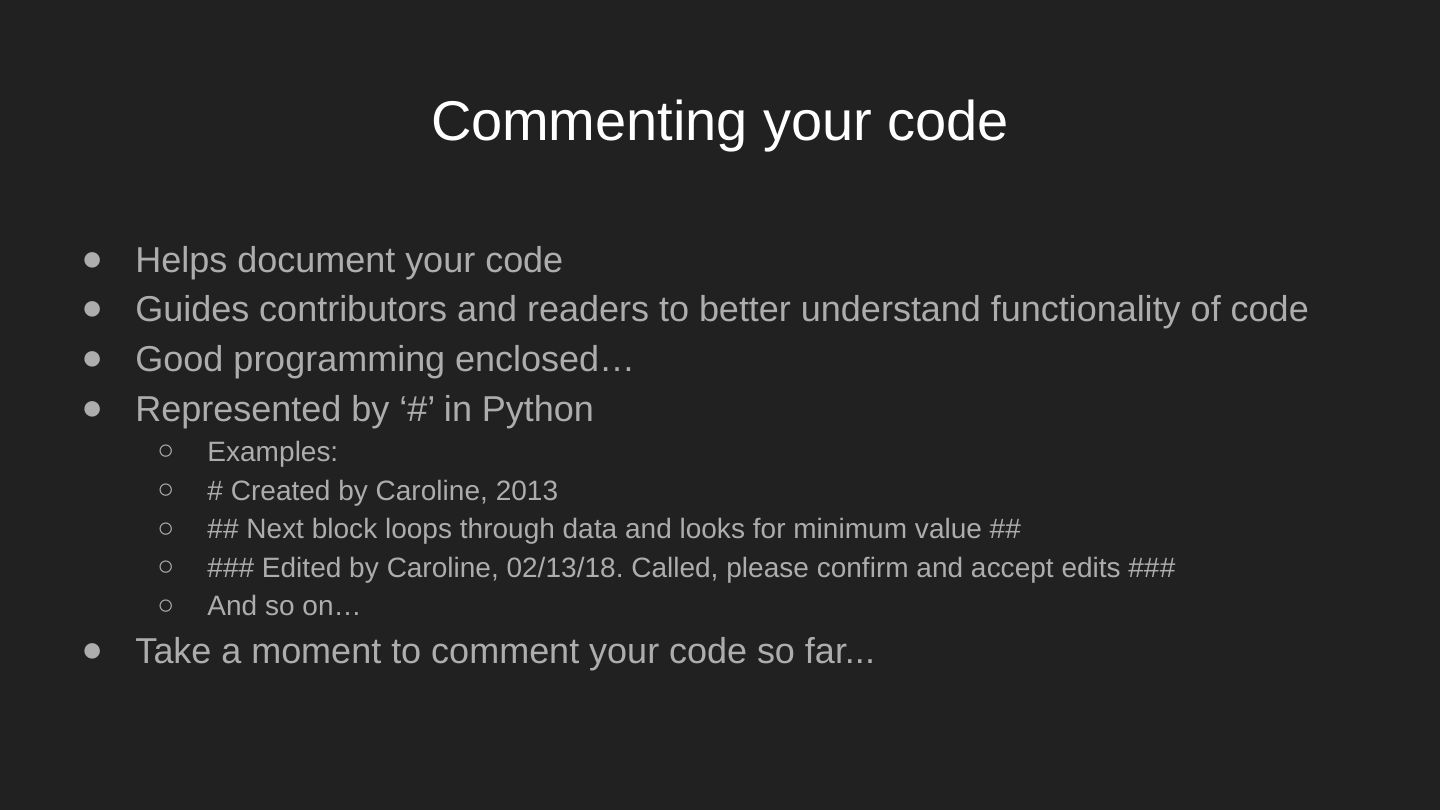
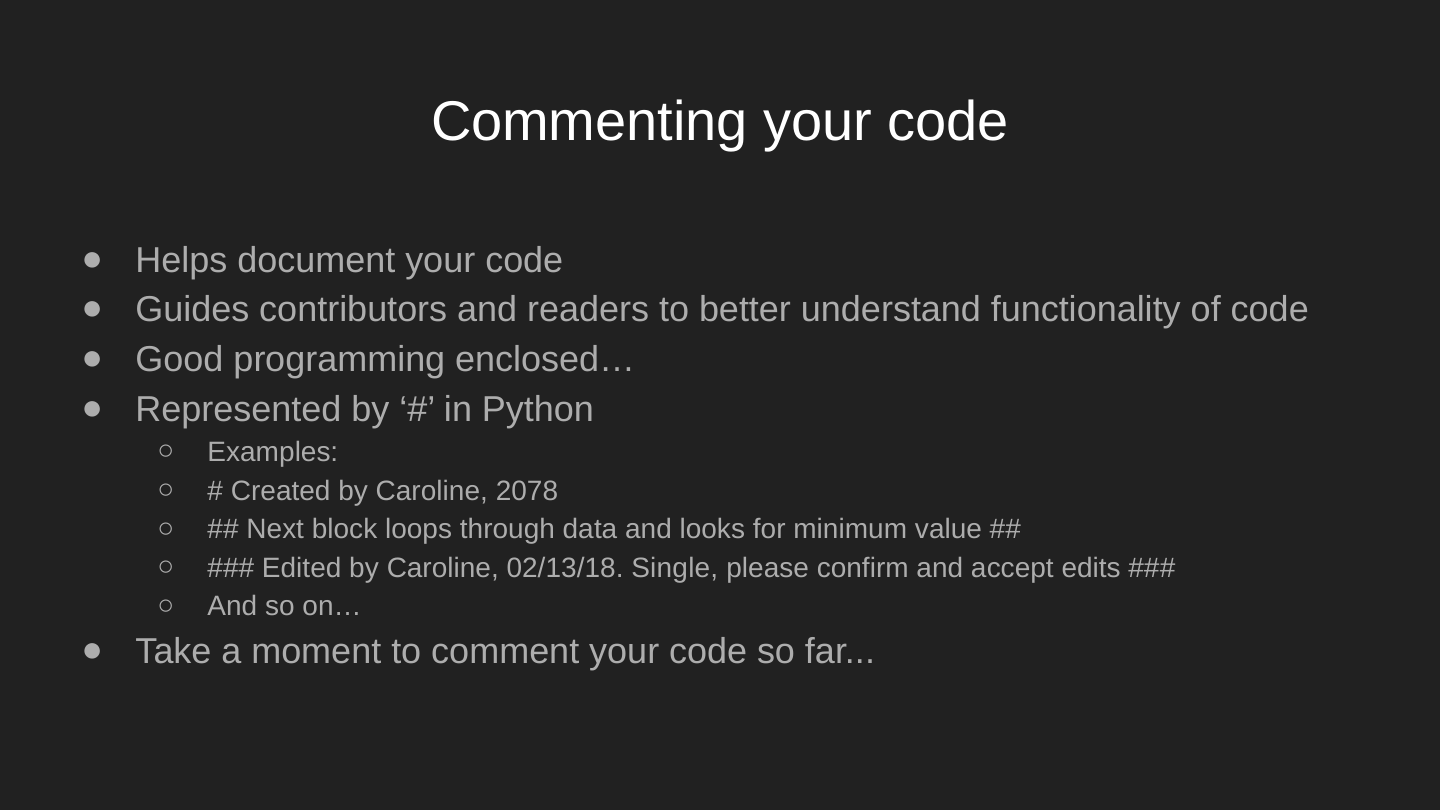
2013: 2013 -> 2078 (527, 491)
Called: Called -> Single (675, 568)
